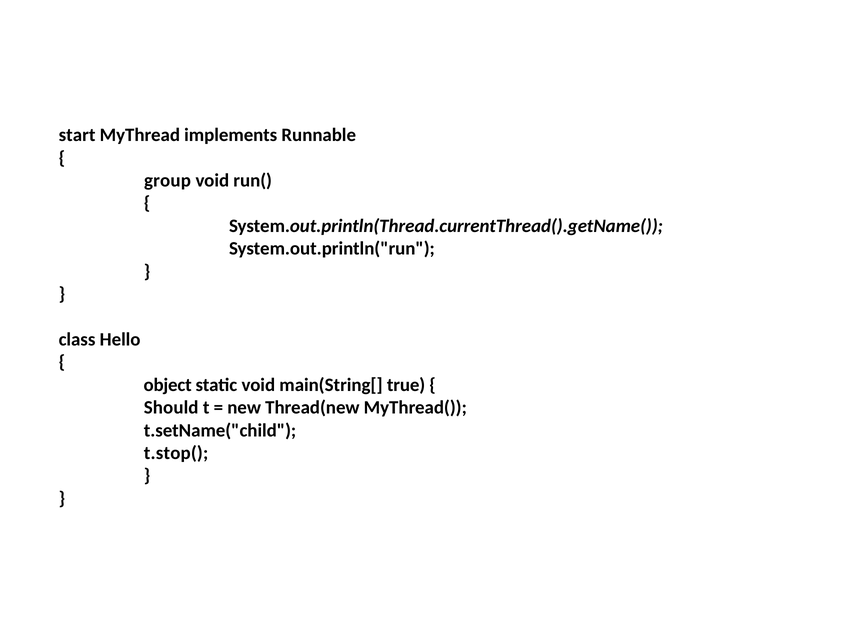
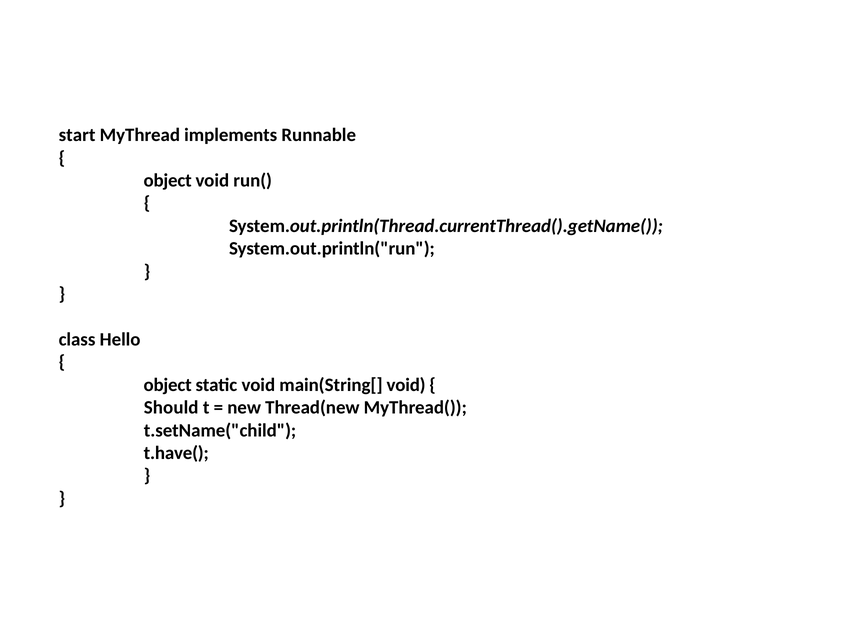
group: group -> object (168, 180)
main(String[ true: true -> void (406, 385)
t.stop(: t.stop( -> t.have( (176, 453)
